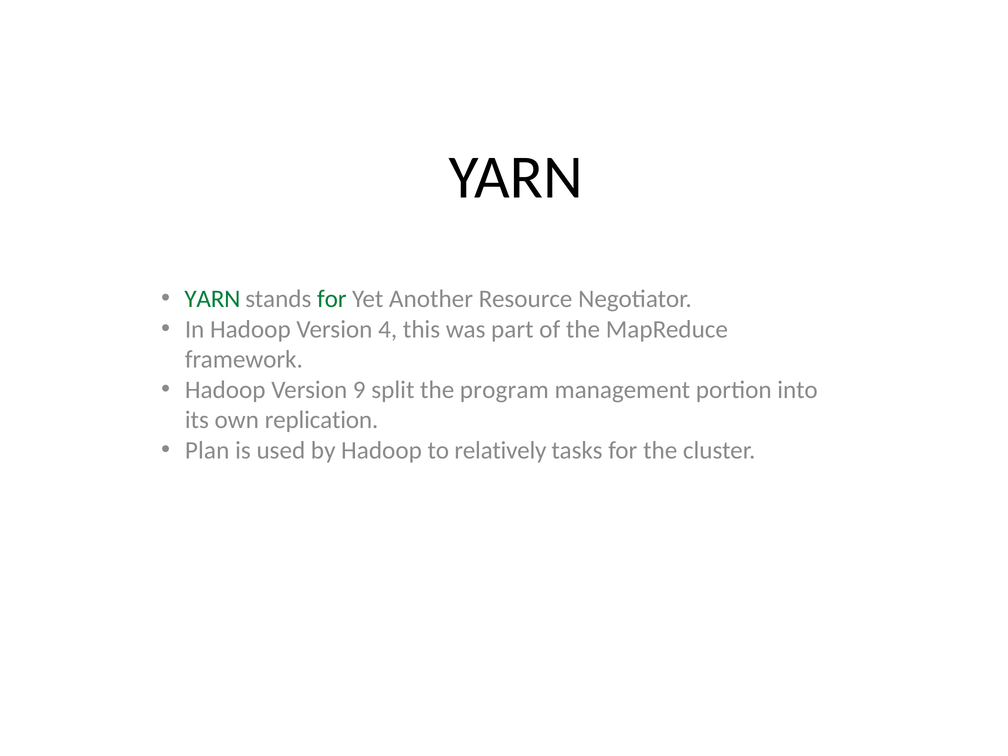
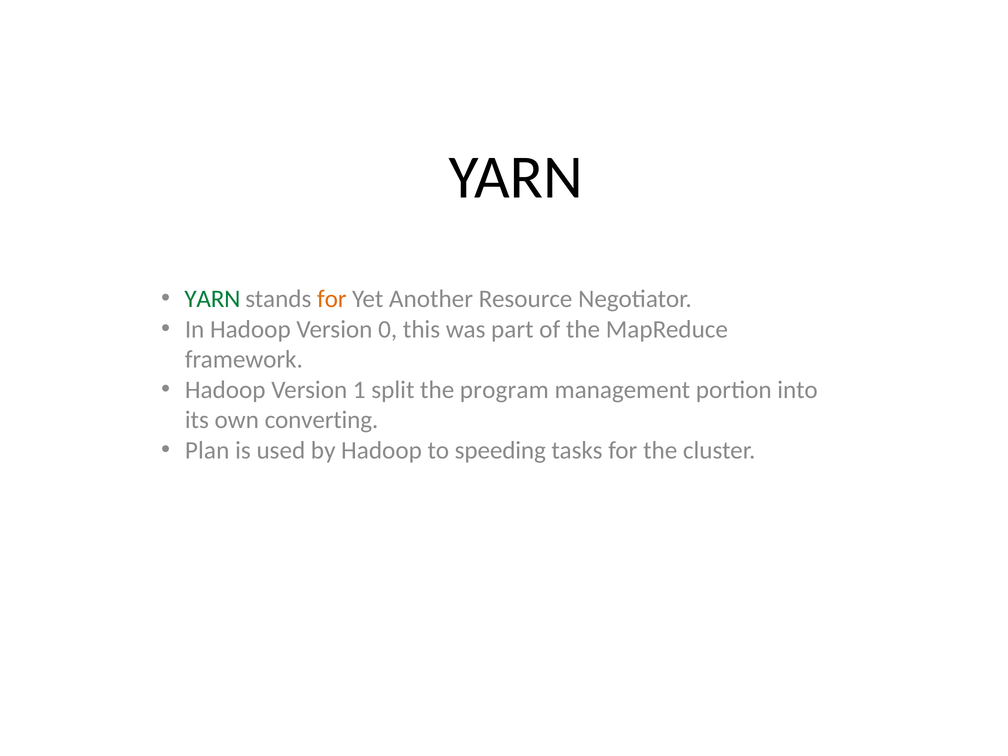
for colour: green -> orange (332, 299)
4: 4 -> 0 (388, 329)
9: 9 -> 1 (359, 390)
replication: replication -> converting (321, 420)
relatively: relatively -> speeding (500, 450)
